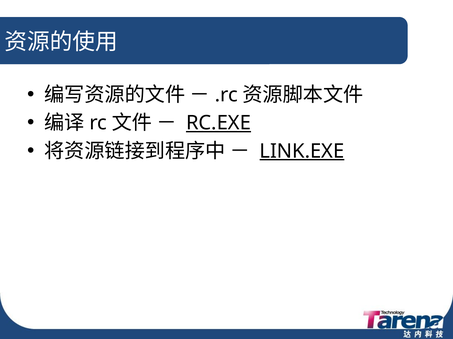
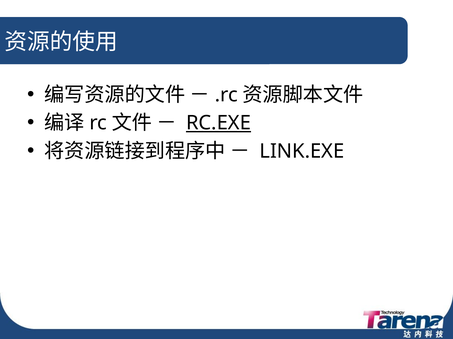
LINK.EXE underline: present -> none (302, 151)
